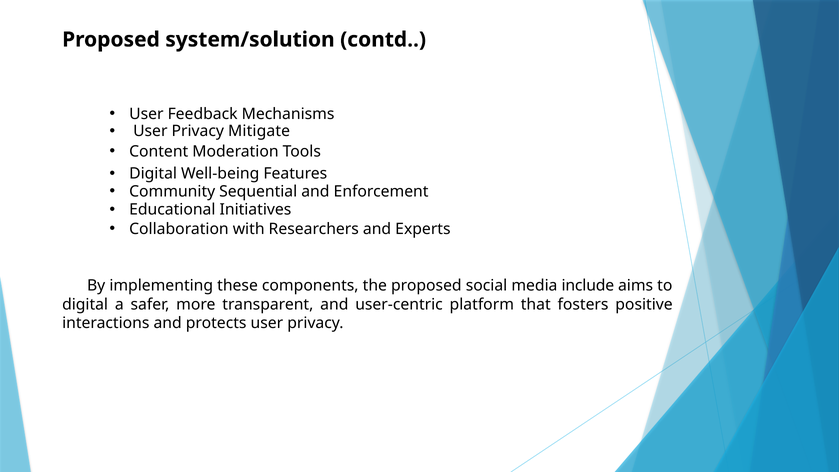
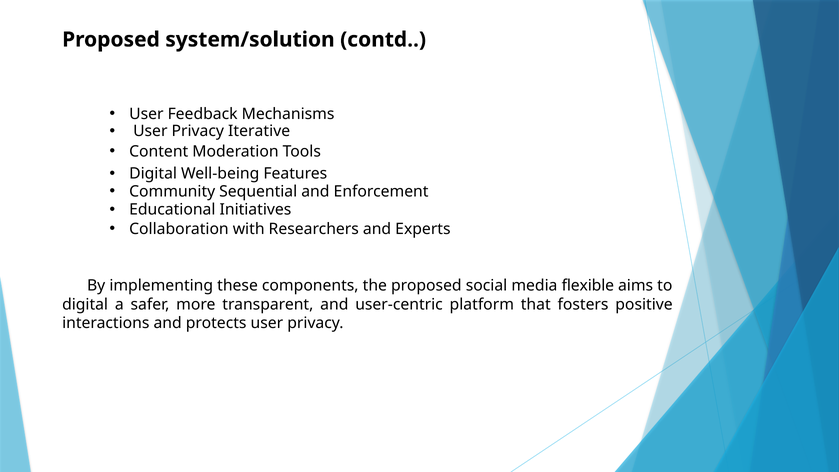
Mitigate: Mitigate -> Iterative (259, 131)
include: include -> flexible (588, 285)
